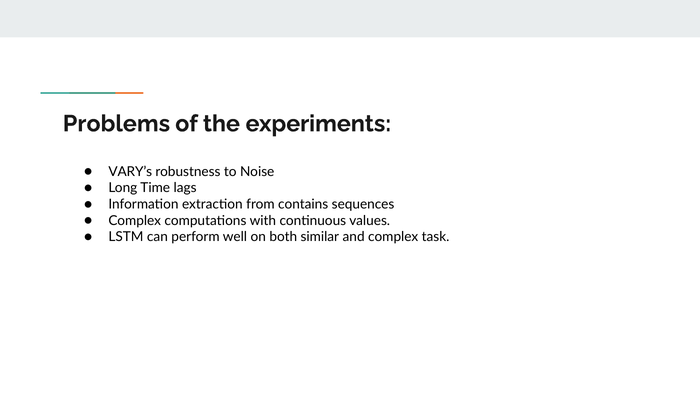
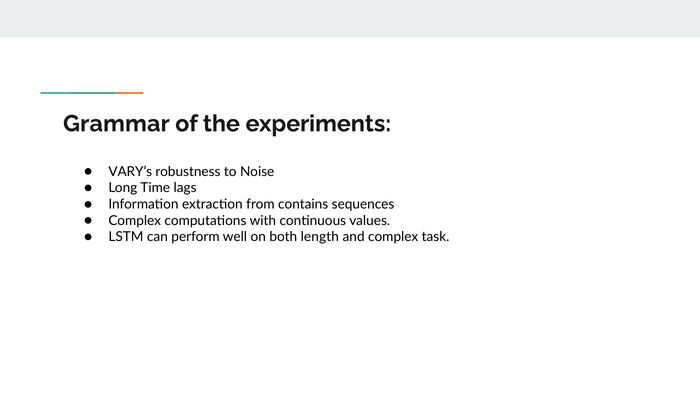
Problems: Problems -> Grammar (116, 124)
similar: similar -> length (320, 237)
